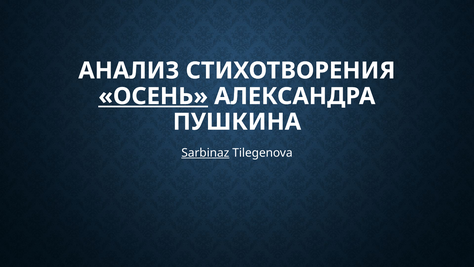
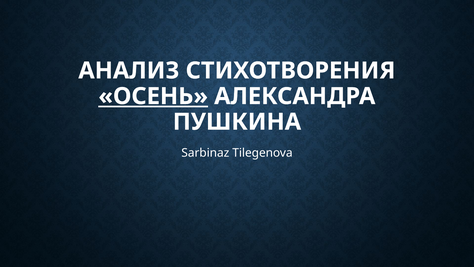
Sarbinaz underline: present -> none (205, 153)
